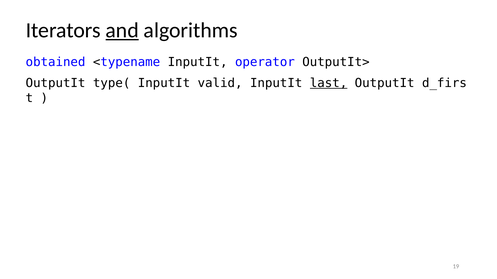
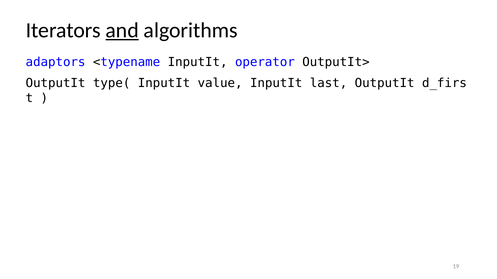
obtained: obtained -> adaptors (56, 62)
valid: valid -> value (220, 83)
last underline: present -> none (329, 83)
